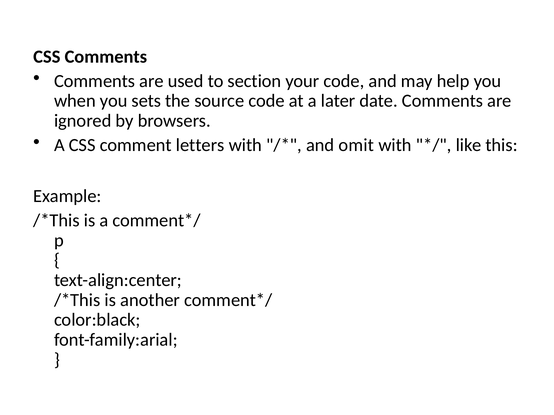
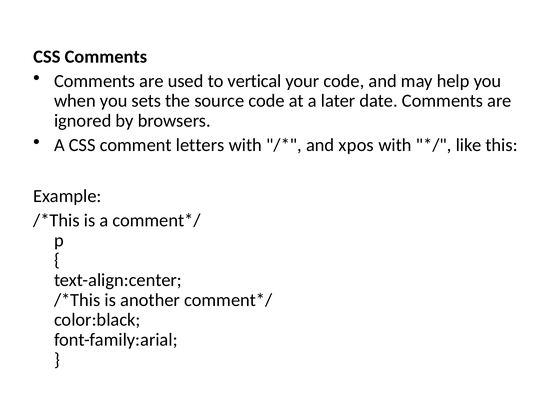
section: section -> vertical (255, 81)
omit: omit -> xpos (356, 145)
